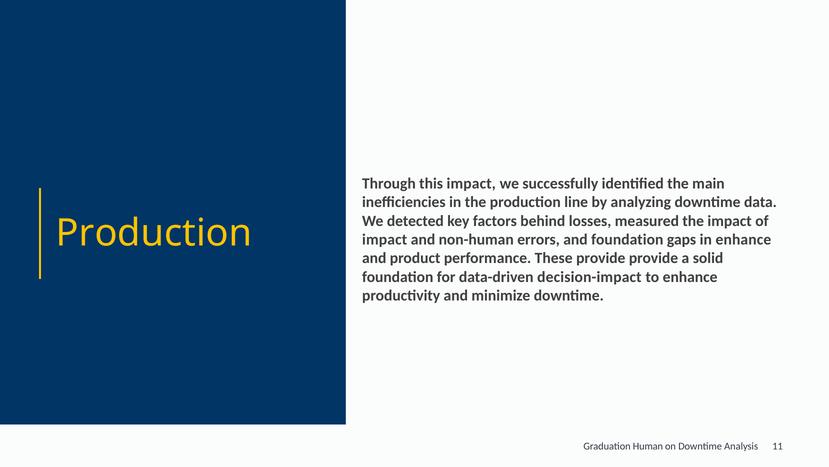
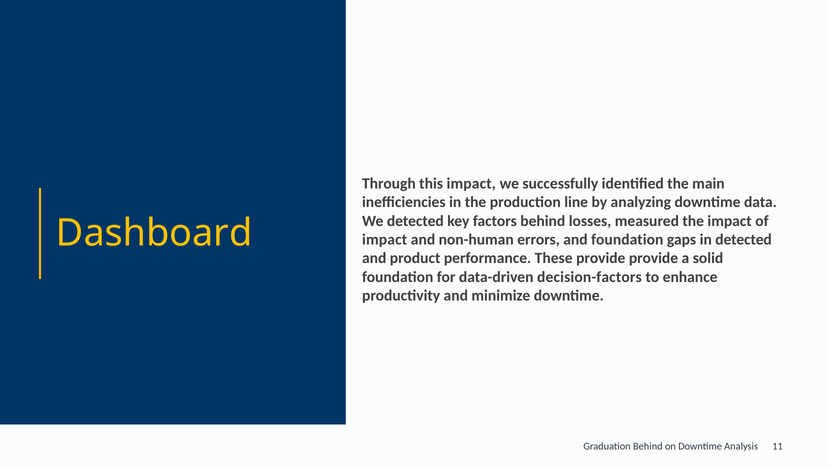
Production: Production -> Dashboard (154, 233)
in enhance: enhance -> detected (744, 239)
decision-impact: decision-impact -> decision-factors (589, 277)
Graduation Human: Human -> Behind (648, 446)
